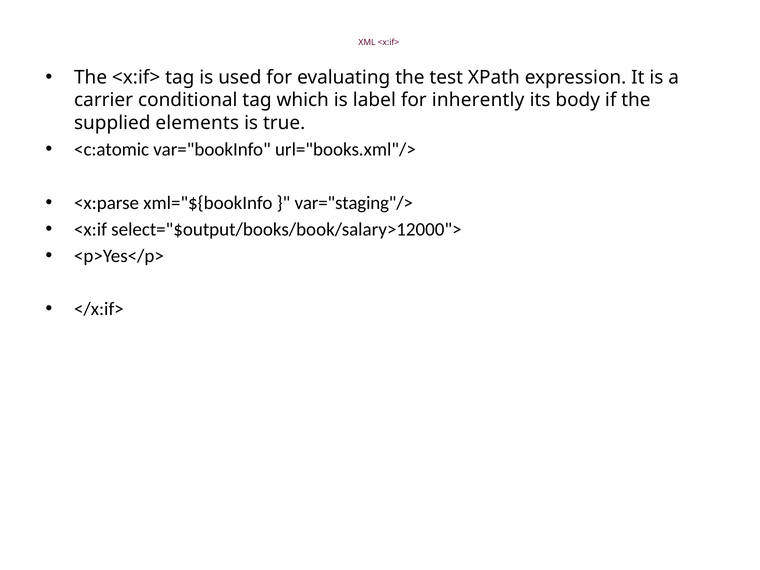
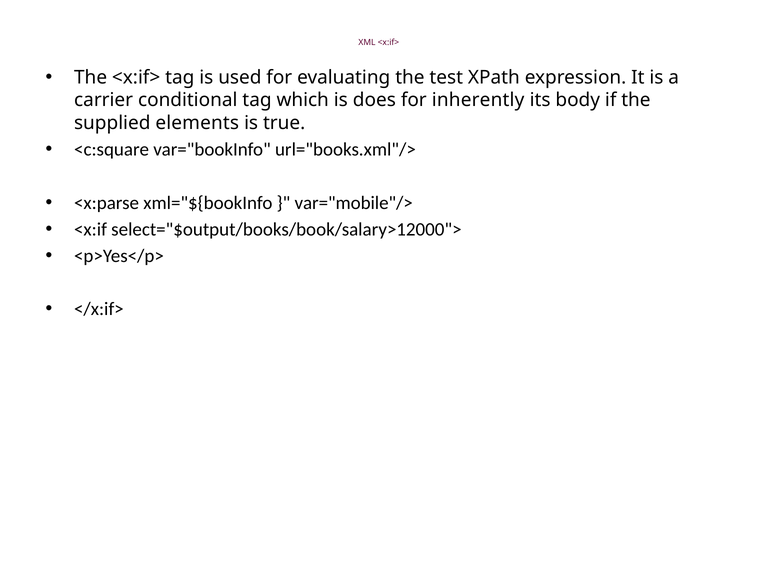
label: label -> does (374, 100)
<c:atomic: <c:atomic -> <c:square (112, 150)
var="staging"/>: var="staging"/> -> var="mobile"/> (354, 203)
